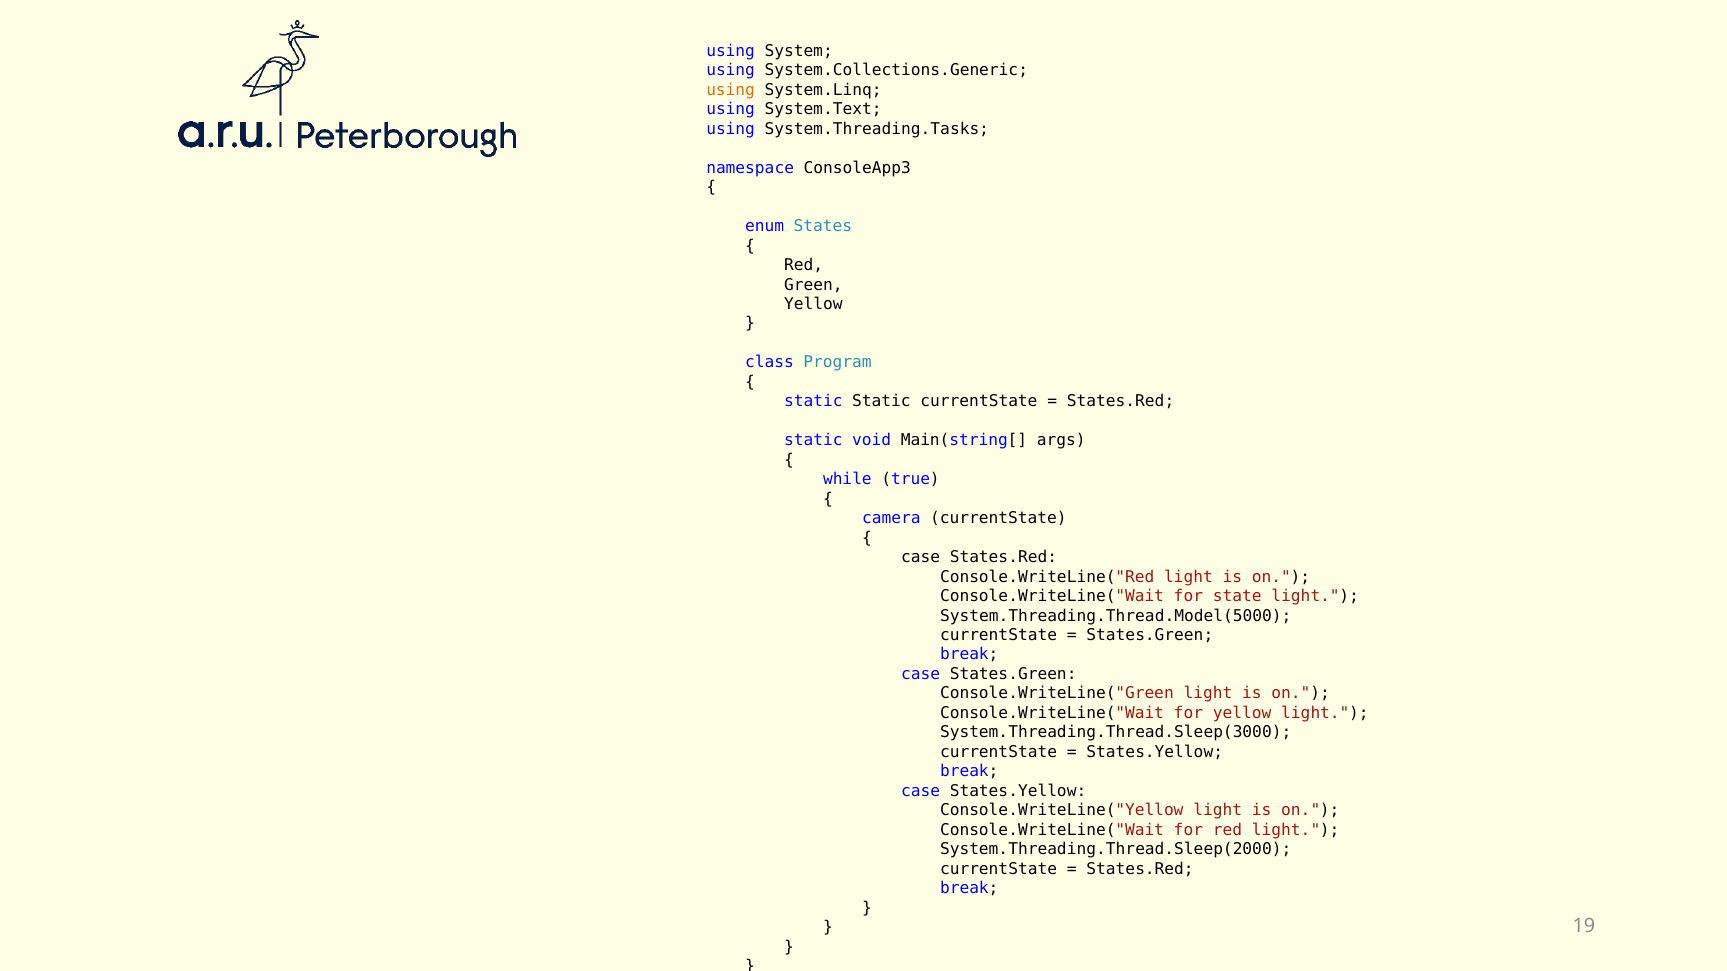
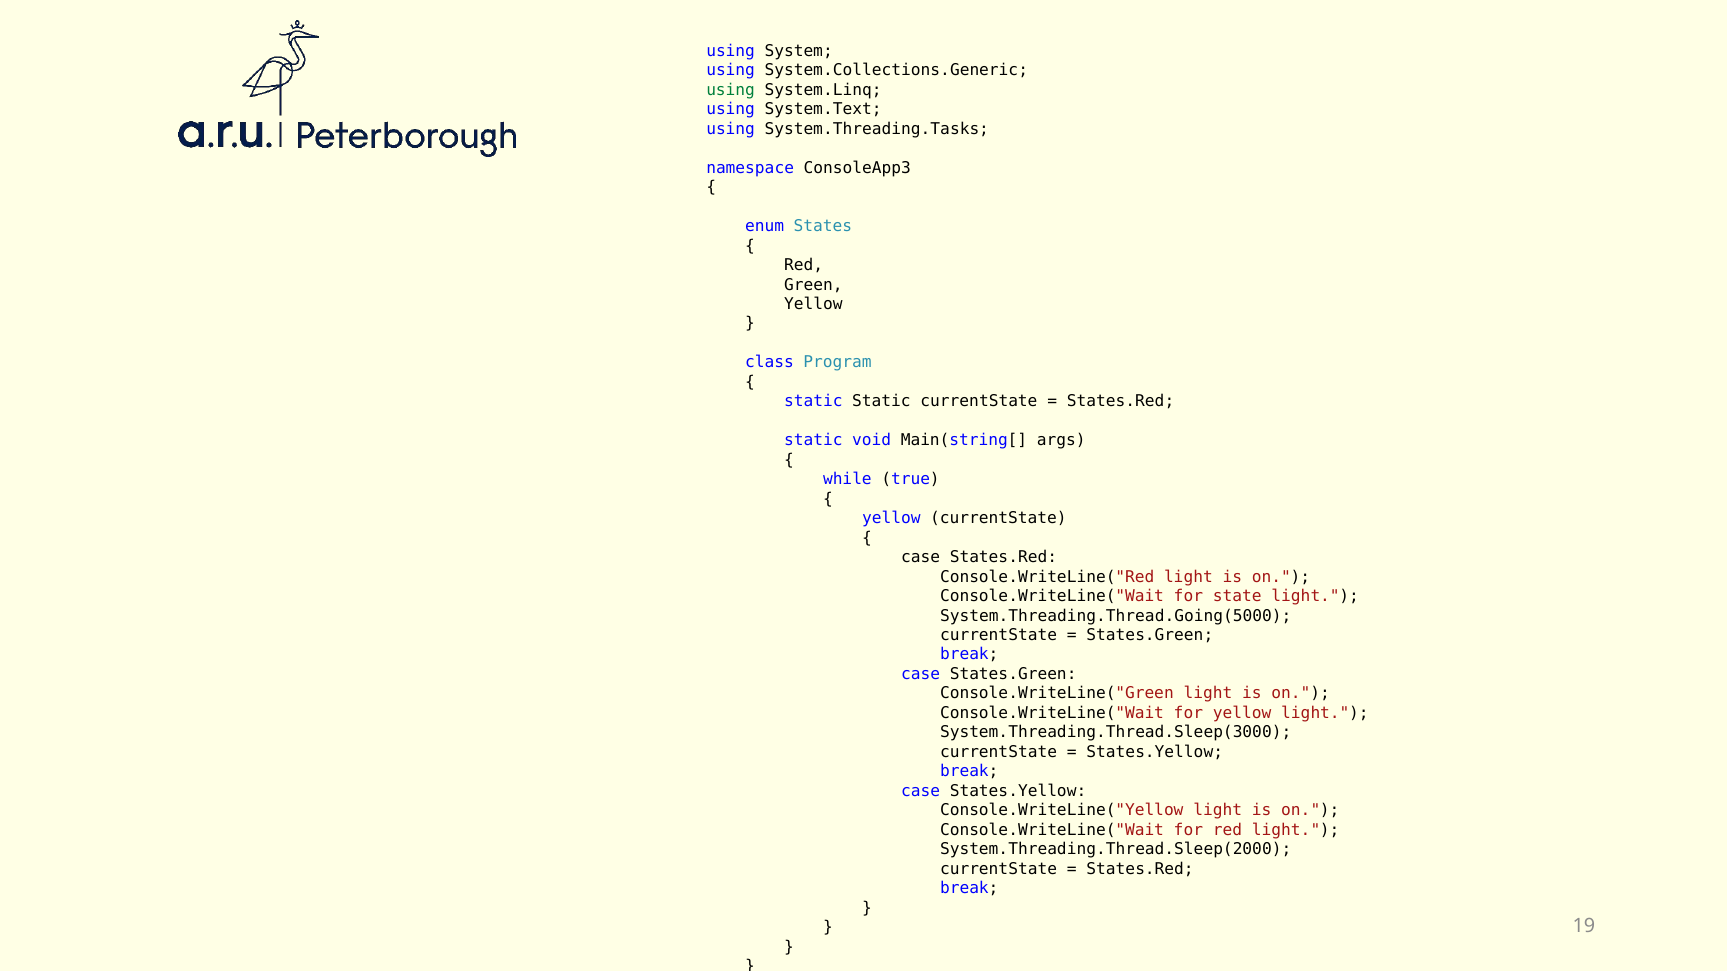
using colour: orange -> green (731, 90)
camera: camera -> yellow (891, 519)
System.Threading.Thread.Model(5000: System.Threading.Thread.Model(5000 -> System.Threading.Thread.Going(5000 (1116, 616)
